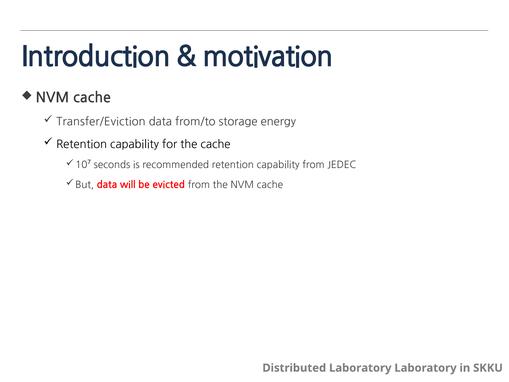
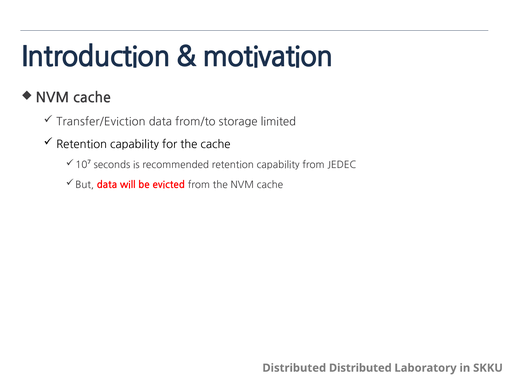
energy: energy -> limited (278, 122)
Distributed Laboratory: Laboratory -> Distributed (360, 368)
